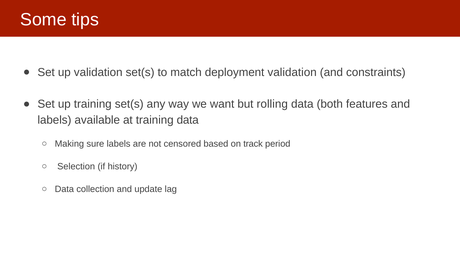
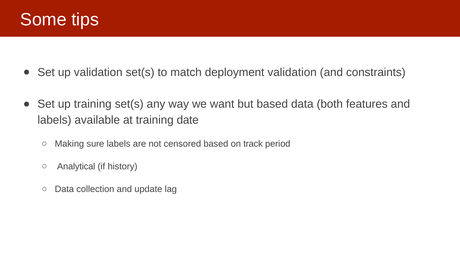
but rolling: rolling -> based (272, 104)
training data: data -> date (188, 120)
Selection: Selection -> Analytical (76, 166)
